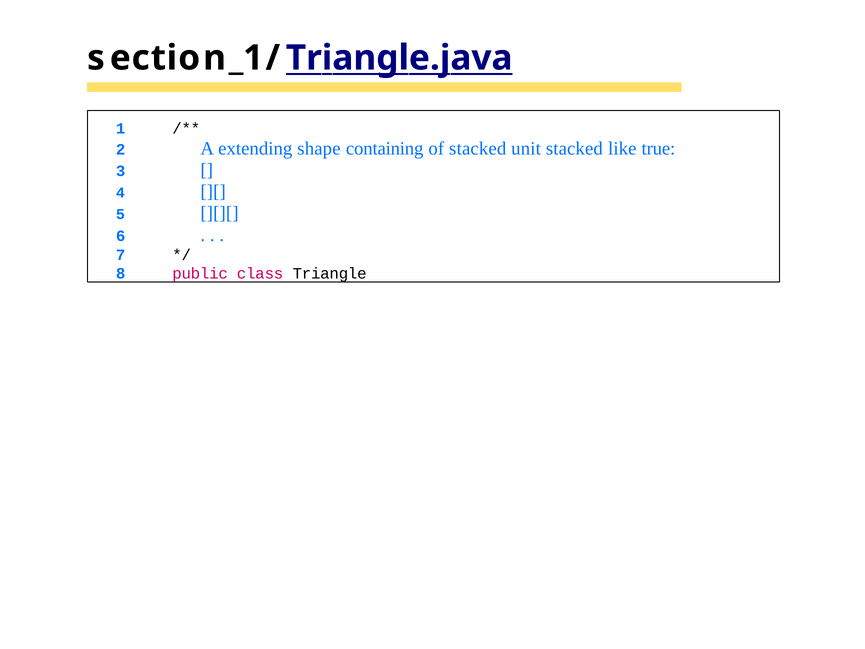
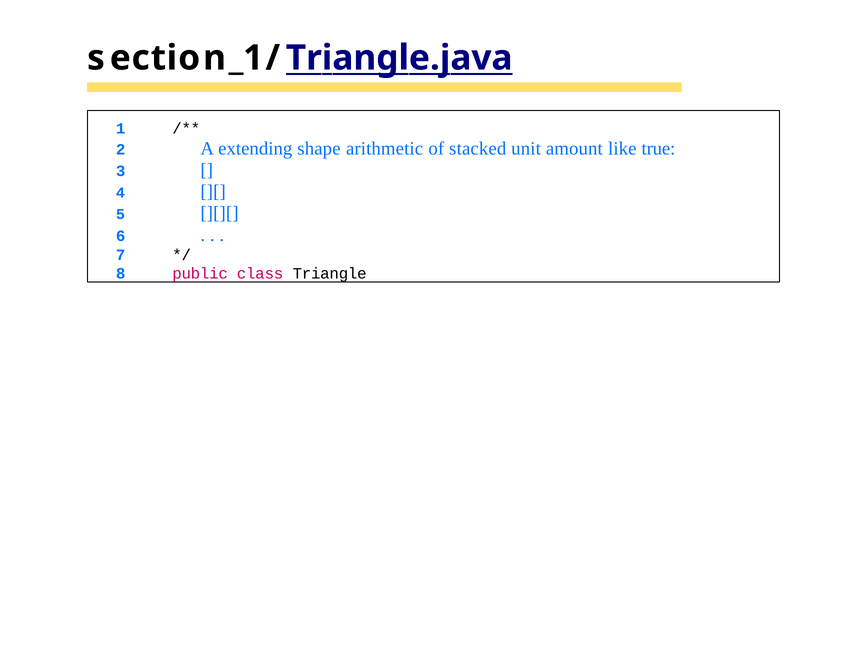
containing: containing -> arithmetic (385, 148)
unit stacked: stacked -> amount (574, 148)
